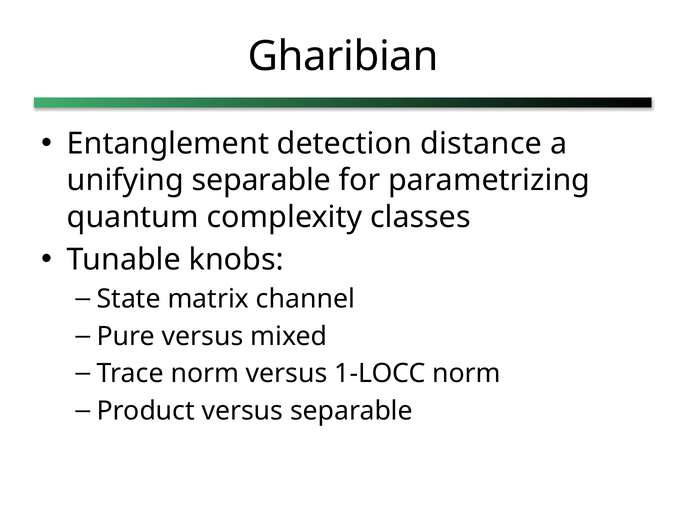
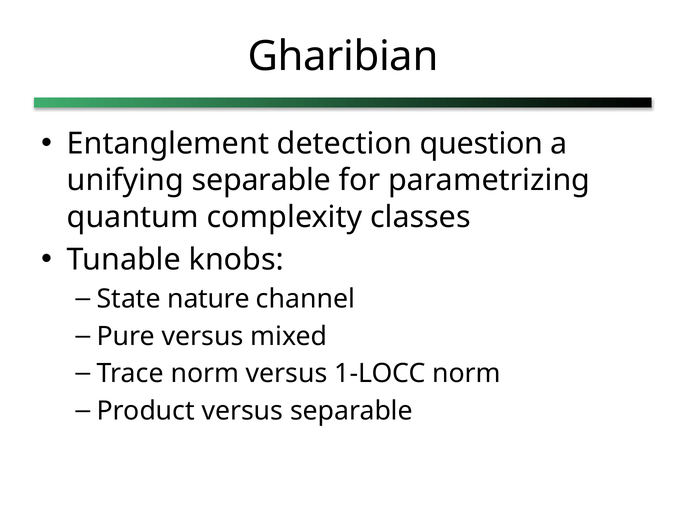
distance: distance -> question (481, 144)
matrix: matrix -> nature (208, 299)
